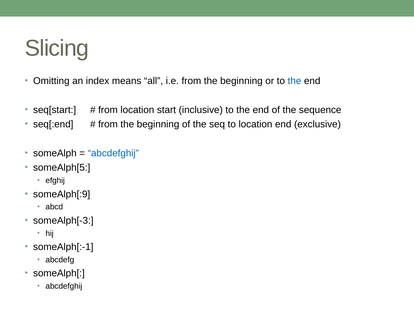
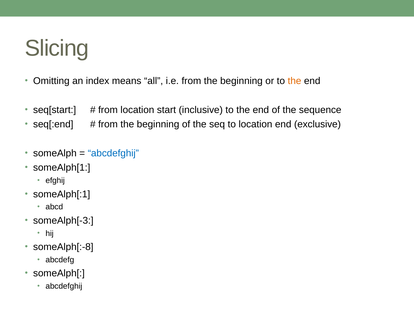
the colour: blue -> orange (295, 81)
someAlph[5: someAlph[5 -> someAlph[1 (62, 168)
someAlph[:9: someAlph[:9 -> someAlph[:1 (62, 194)
someAlph[:-1: someAlph[:-1 -> someAlph[:-8 (63, 247)
